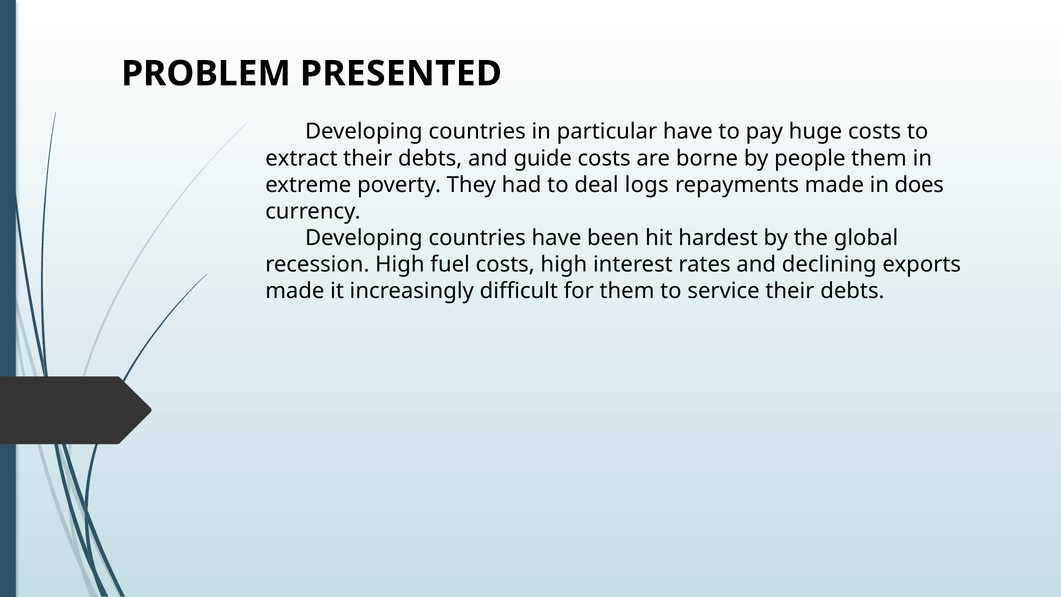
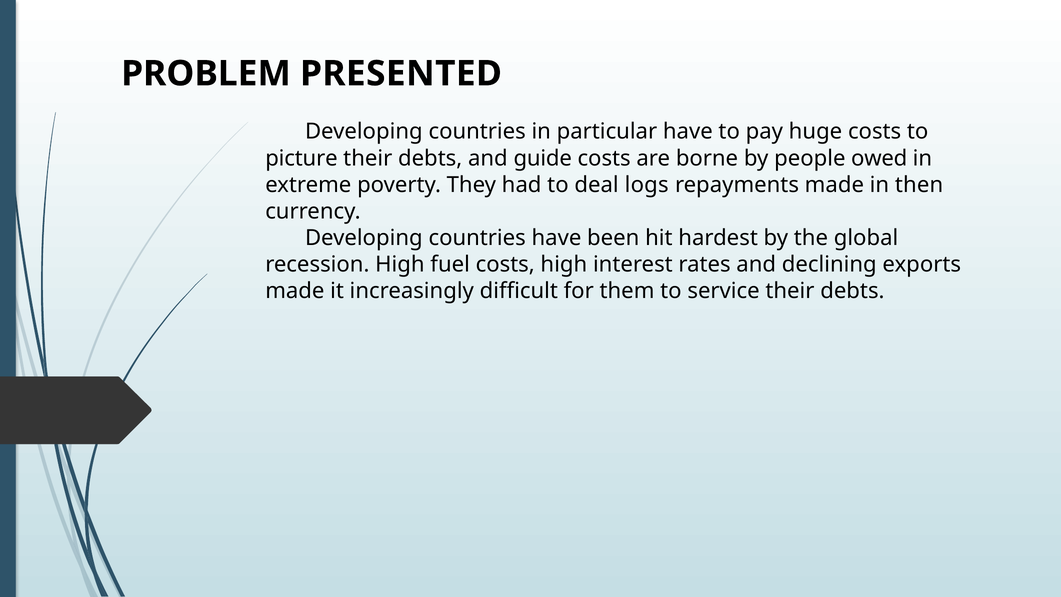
extract: extract -> picture (301, 158)
people them: them -> owed (879, 158)
does: does -> then (919, 185)
